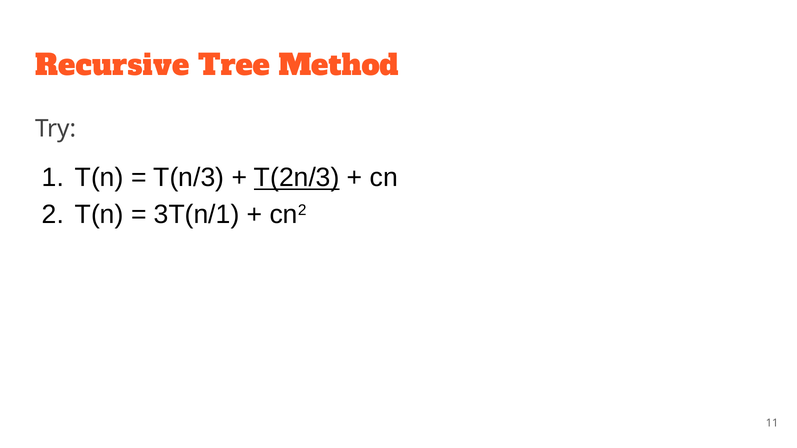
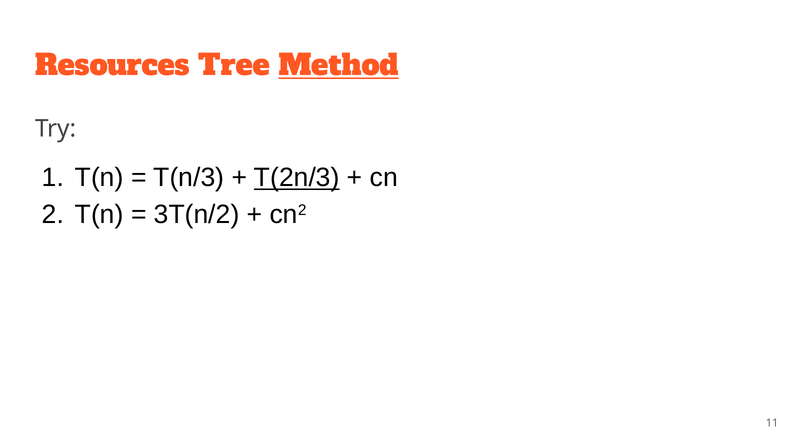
Recursive: Recursive -> Resources (112, 66)
Method underline: none -> present (339, 66)
3T(n/1: 3T(n/1 -> 3T(n/2 (197, 214)
